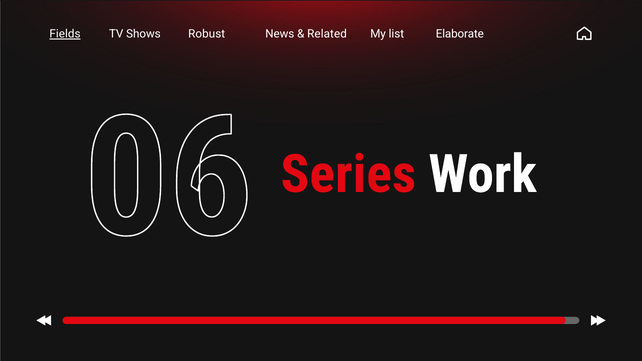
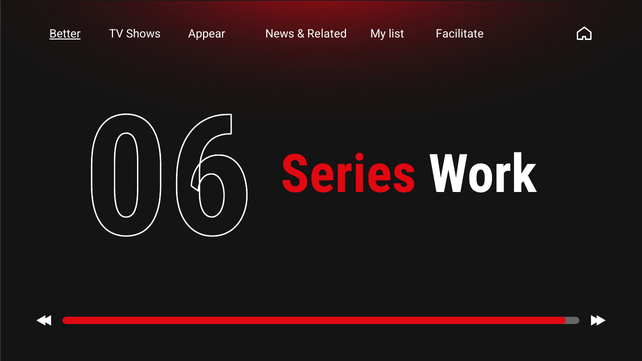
Fields: Fields -> Better (65, 34)
Robust: Robust -> Appear (207, 34)
Elaborate: Elaborate -> Facilitate (460, 34)
